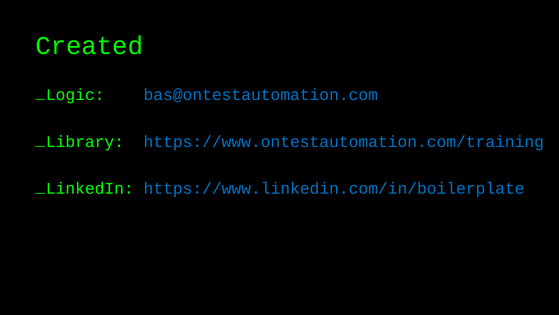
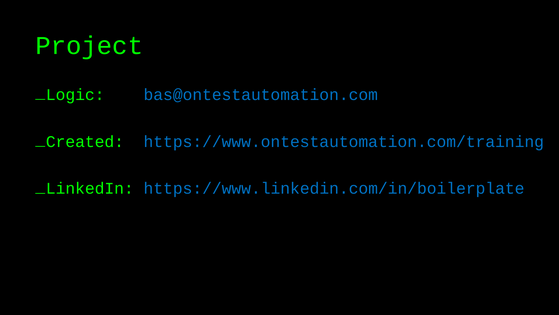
Created: Created -> Project (89, 46)
Library: Library -> Created (85, 141)
